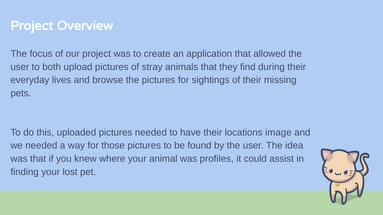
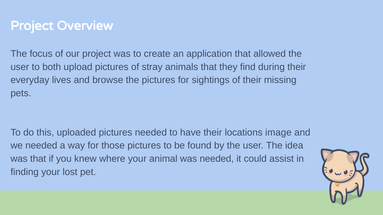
was profiles: profiles -> needed (217, 159)
